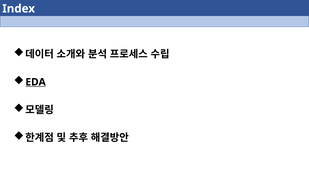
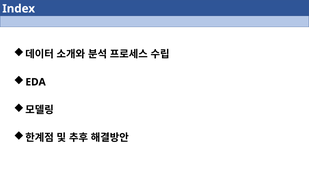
EDA underline: present -> none (36, 82)
